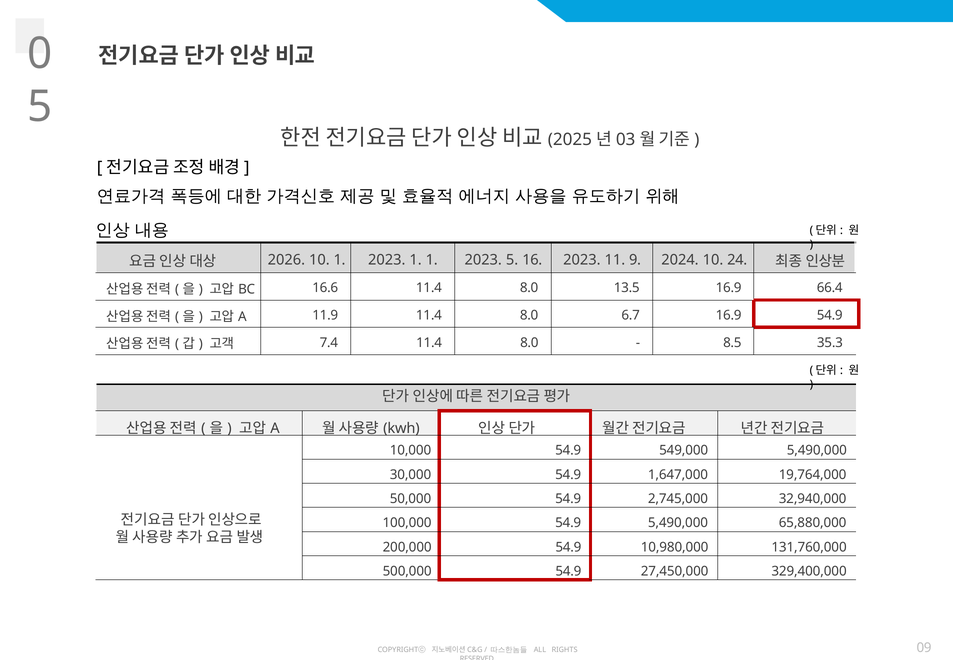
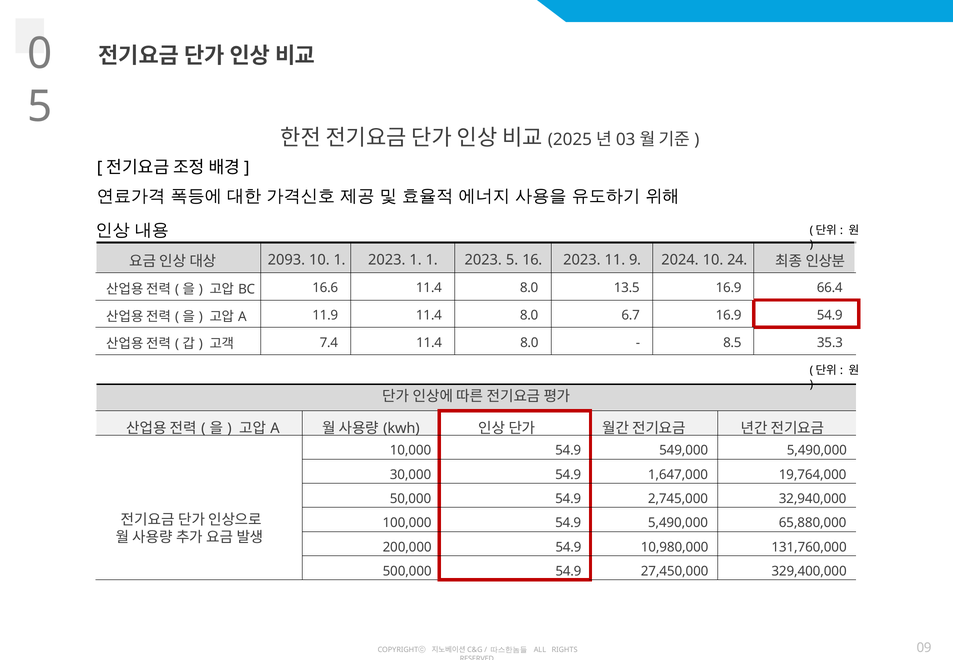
2026: 2026 -> 2093 (286, 260)
